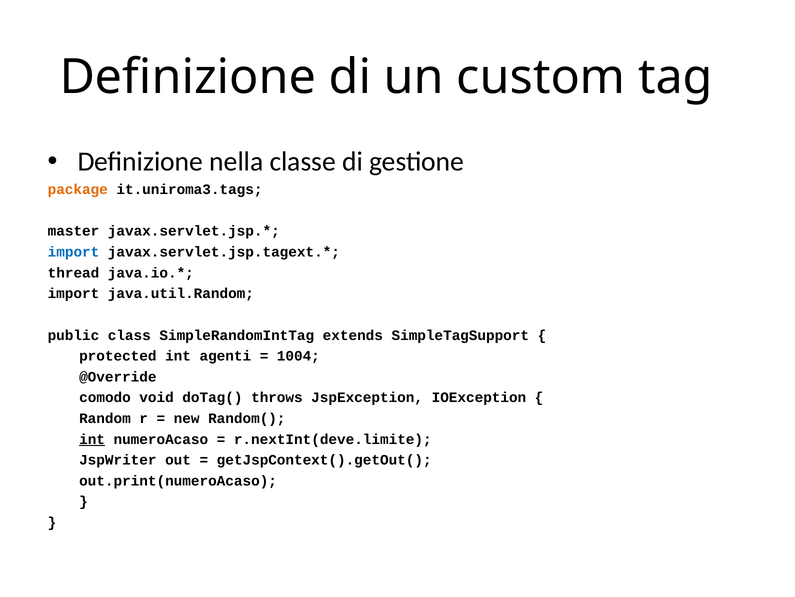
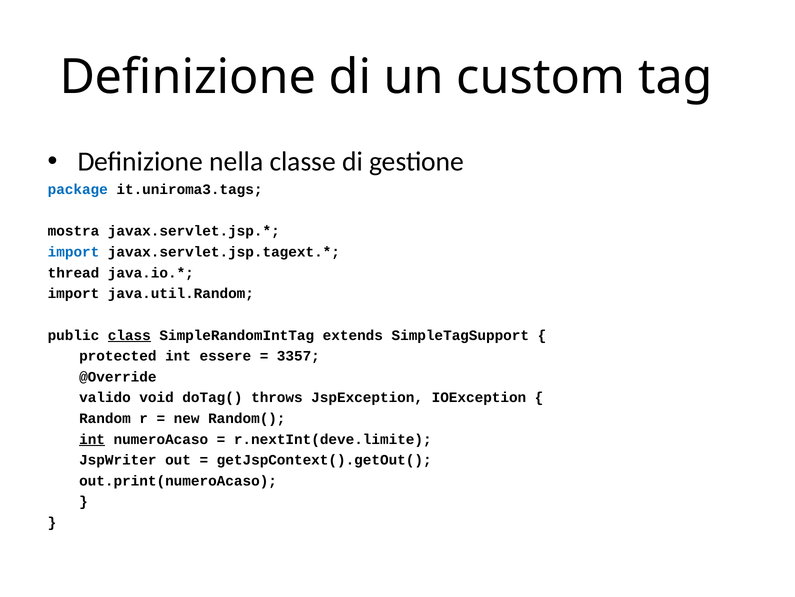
package colour: orange -> blue (78, 189)
master: master -> mostra (74, 231)
class underline: none -> present (129, 335)
agenti: agenti -> essere (225, 356)
1004: 1004 -> 3357 (298, 356)
comodo: comodo -> valido (105, 397)
